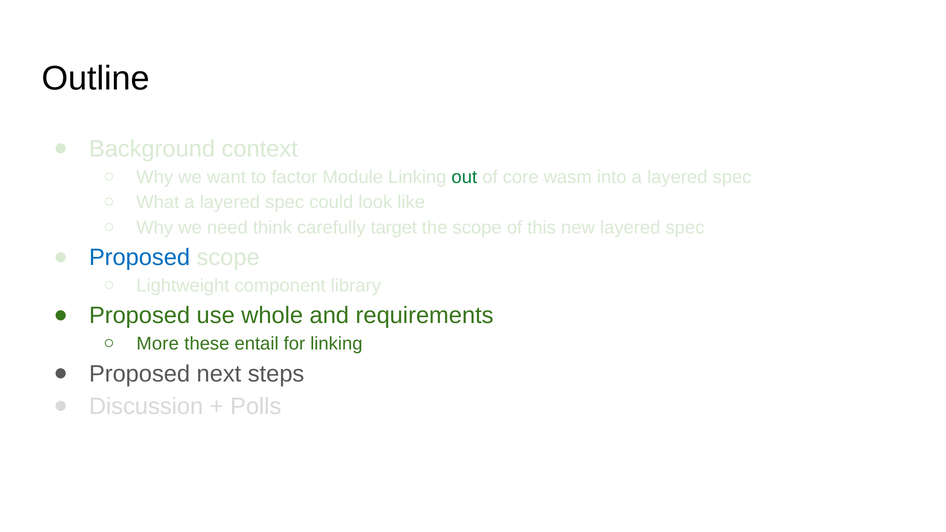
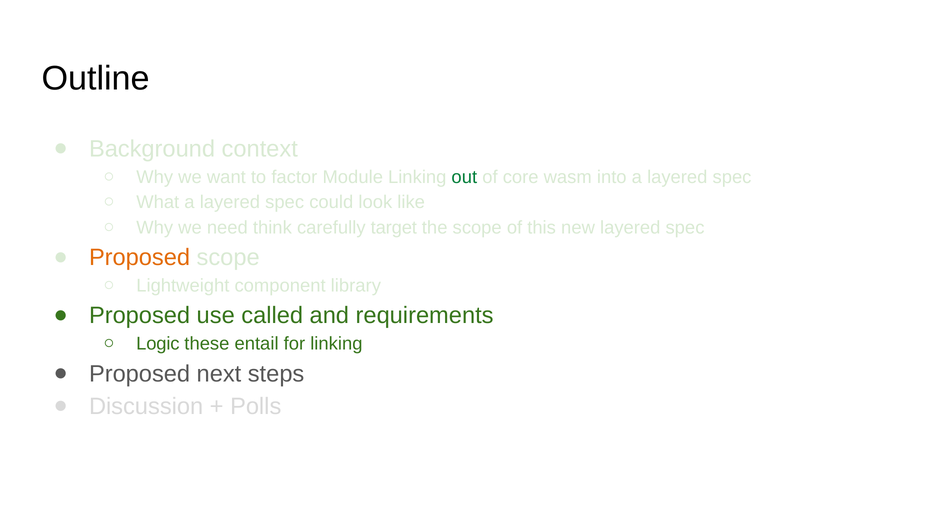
Proposed colour: blue -> orange (140, 258)
whole: whole -> called (272, 316)
More: More -> Logic (158, 344)
